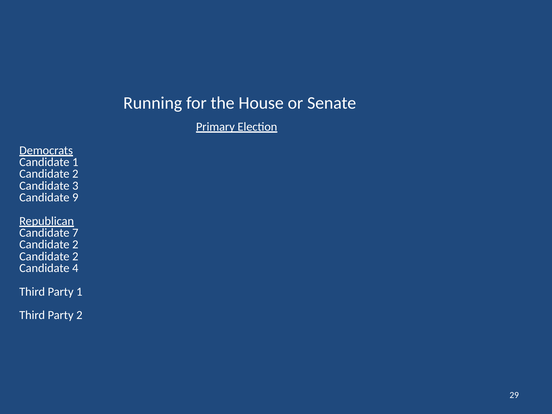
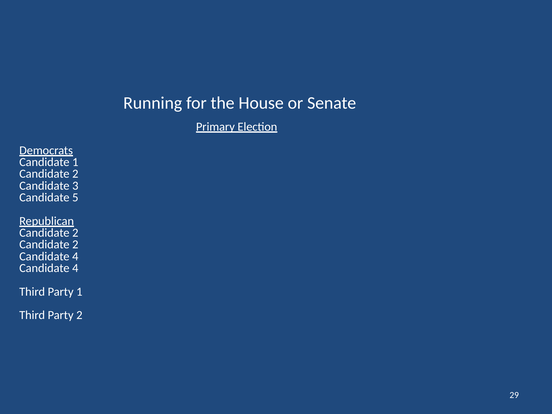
9: 9 -> 5 (75, 197)
7: 7 -> 2 (75, 233)
2: 2 -> 4 (75, 256)
